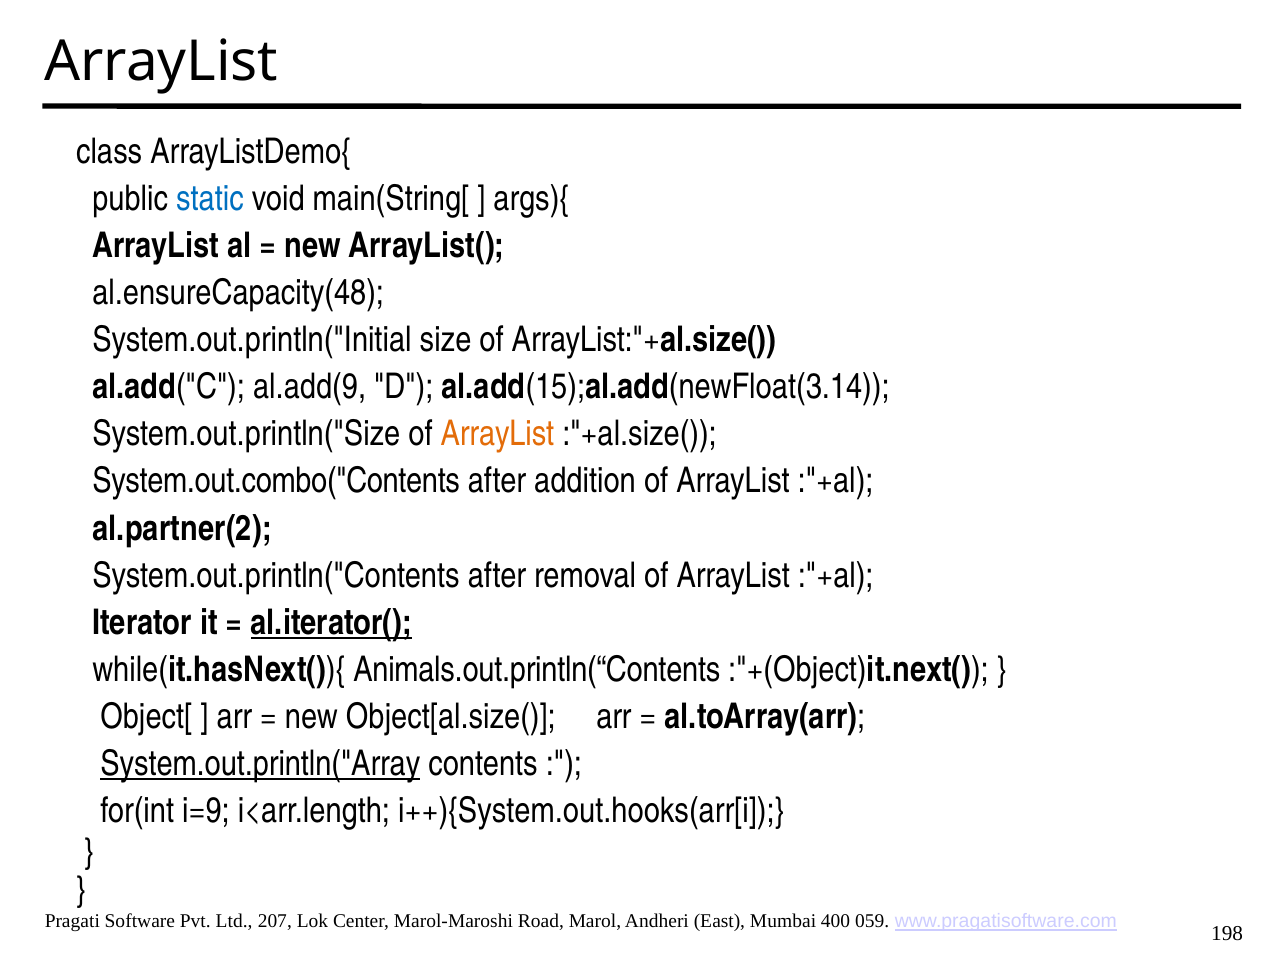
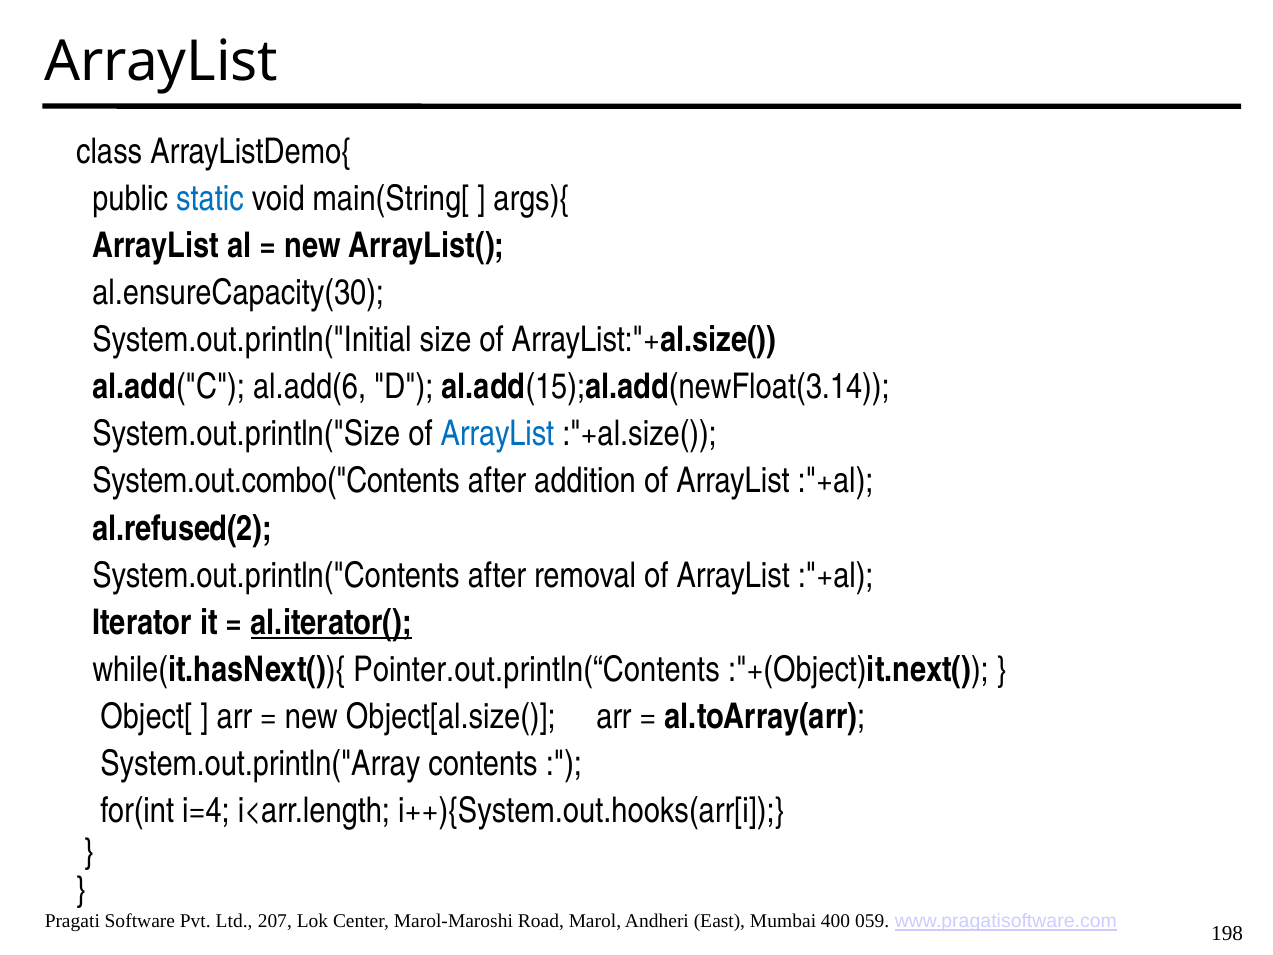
al.ensureCapacity(48: al.ensureCapacity(48 -> al.ensureCapacity(30 (238, 293)
al.add(9: al.add(9 -> al.add(6 (310, 387)
ArrayList colour: orange -> blue (497, 434)
al.partner(2: al.partner(2 -> al.refused(2 (182, 528)
Animals.out.println(“Contents: Animals.out.println(“Contents -> Pointer.out.println(“Contents (537, 670)
System.out.println("Array underline: present -> none (260, 764)
i=9: i=9 -> i=4 (206, 811)
